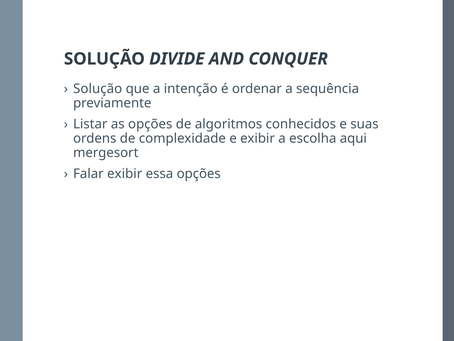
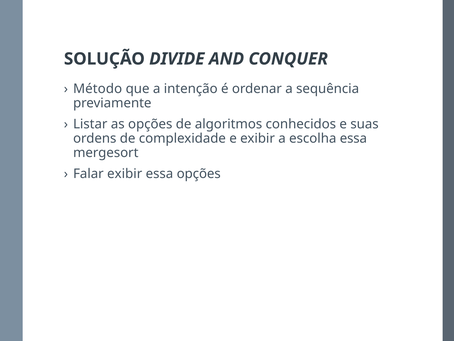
Solução: Solução -> Método (98, 89)
escolha aqui: aqui -> essa (353, 138)
